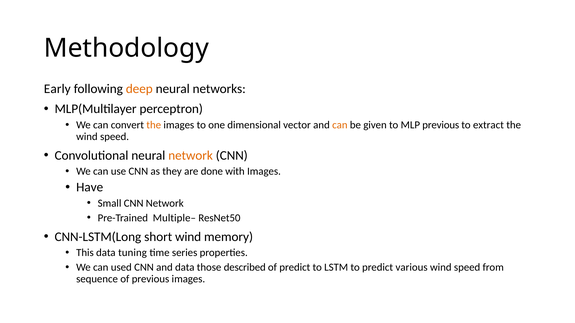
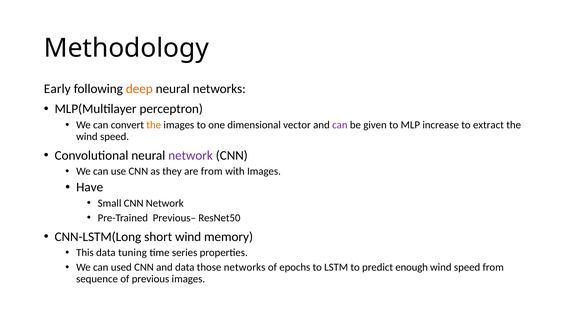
can colour: orange -> purple (340, 125)
MLP previous: previous -> increase (441, 125)
network colour: orange -> purple (191, 156)
are done: done -> from (212, 172)
Multiple–: Multiple– -> Previous– (174, 218)
those described: described -> networks (245, 268)
of predict: predict -> epochs (295, 268)
various: various -> enough (412, 268)
